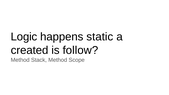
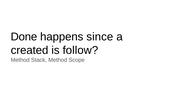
Logic: Logic -> Done (24, 37)
static: static -> since (100, 37)
